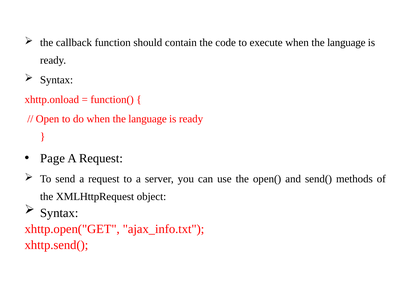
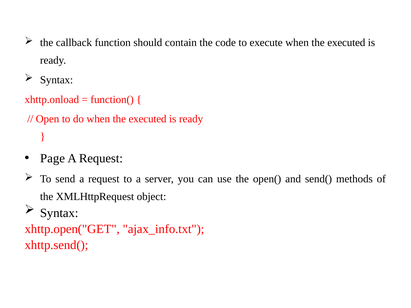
execute when the language: language -> executed (346, 43)
do when the language: language -> executed (148, 119)
